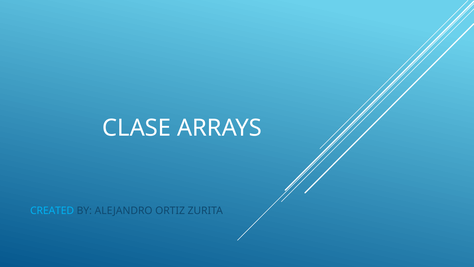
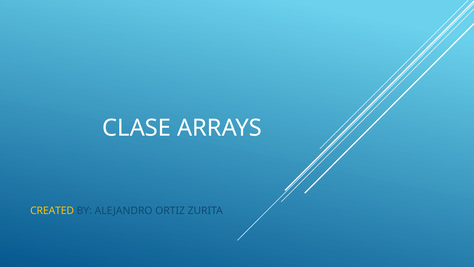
CREATED colour: light blue -> yellow (52, 211)
